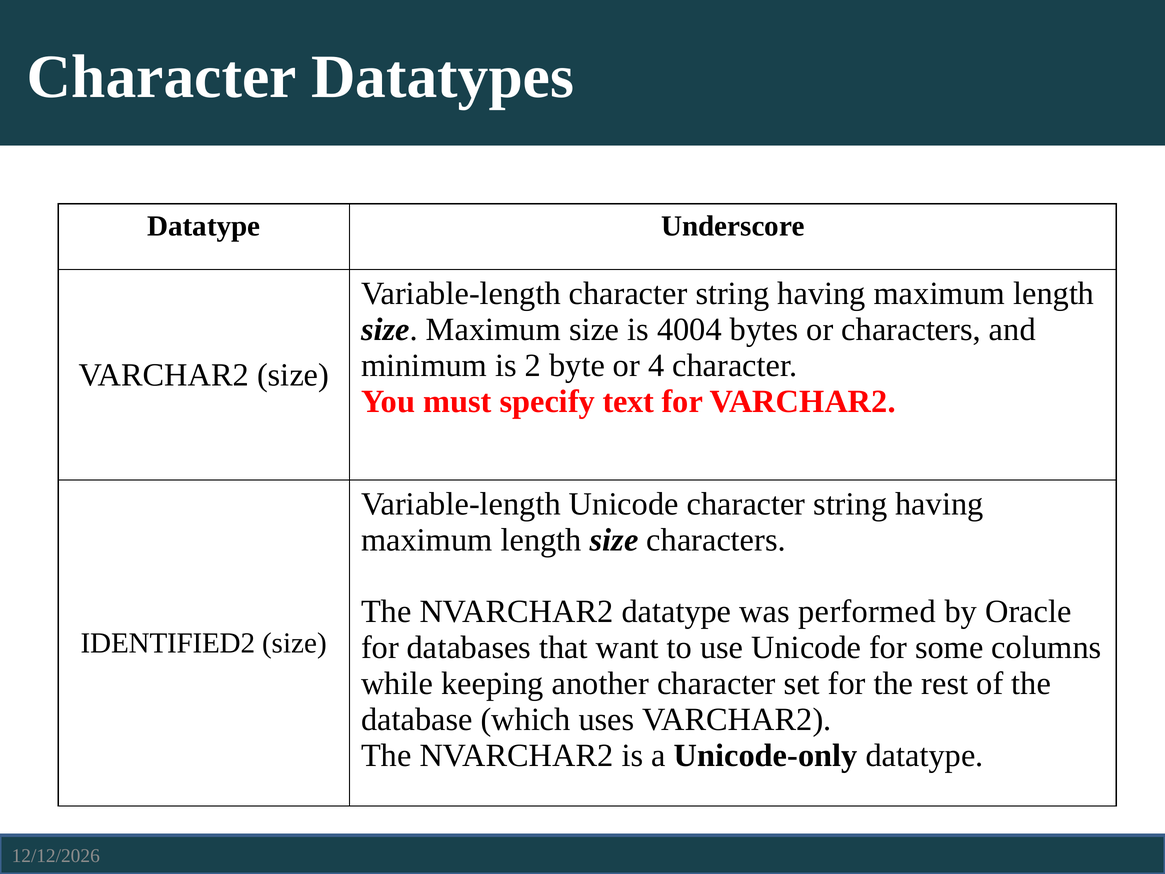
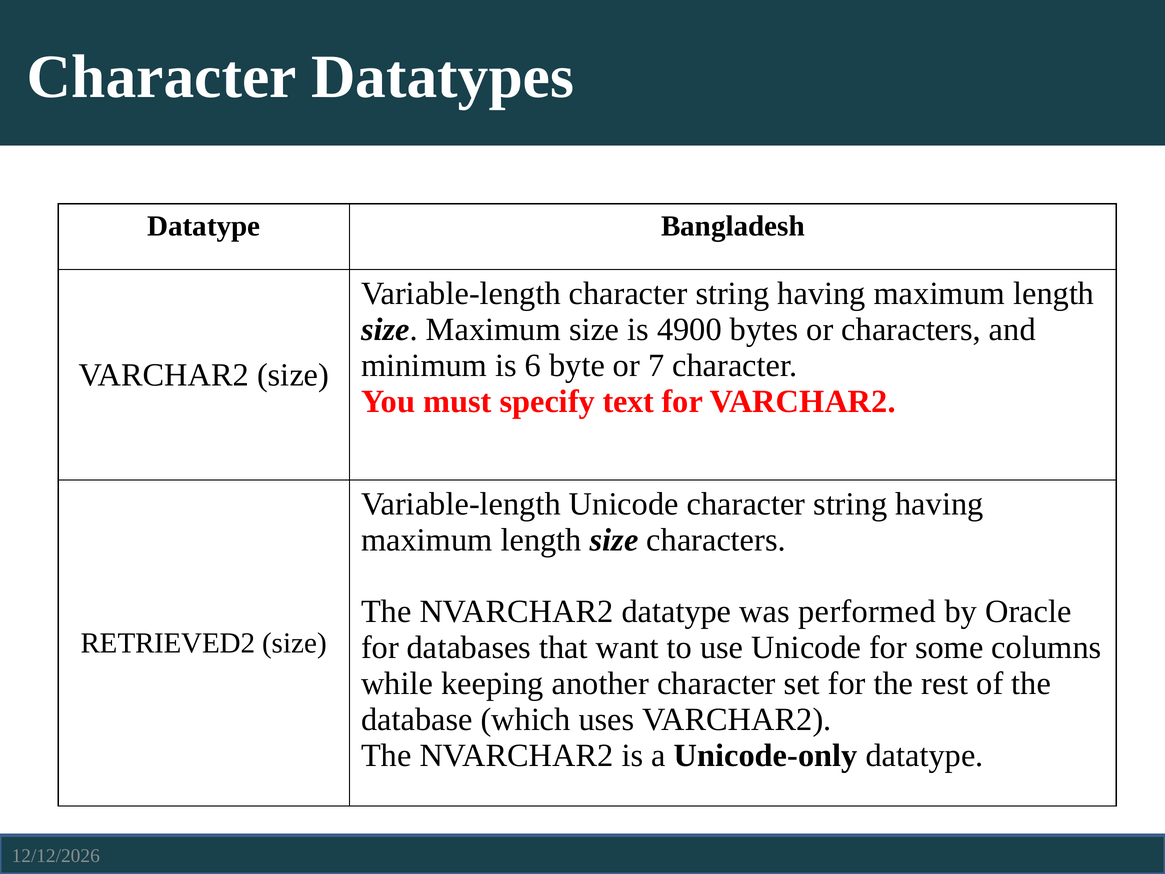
Underscore: Underscore -> Bangladesh (733, 226)
4004: 4004 -> 4900 (689, 329)
2: 2 -> 6 (533, 365)
4: 4 -> 7 (656, 365)
IDENTIFIED2: IDENTIFIED2 -> RETRIEVED2 (168, 643)
